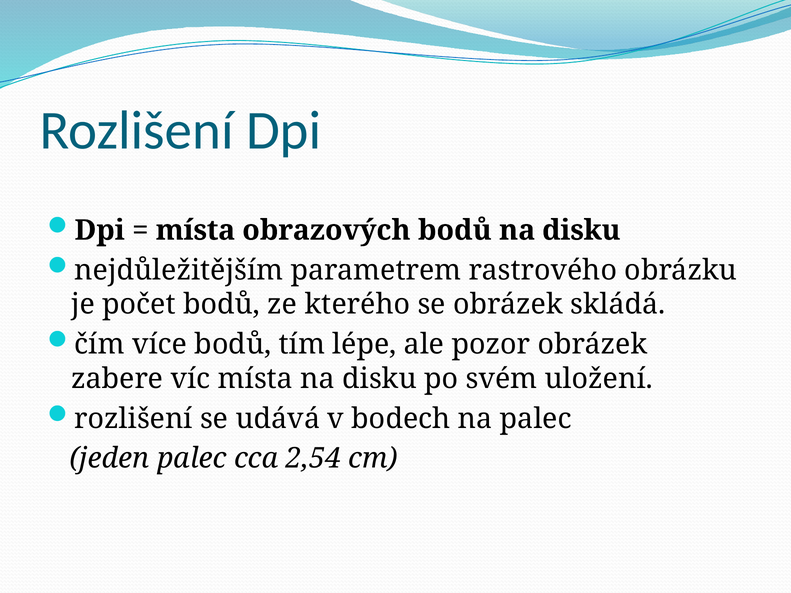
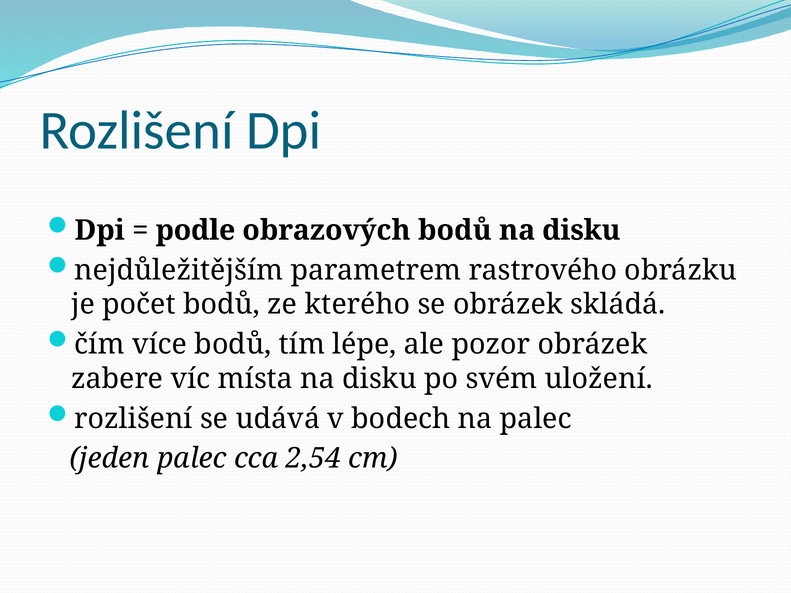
místa: místa -> podle (195, 230)
